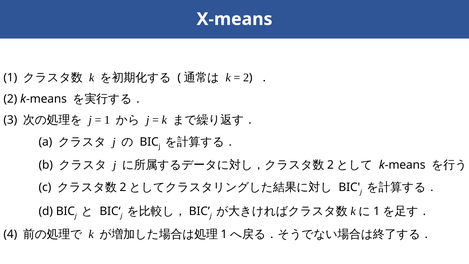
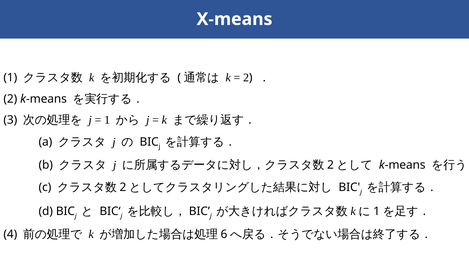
1: 1 -> 6 (224, 234)
